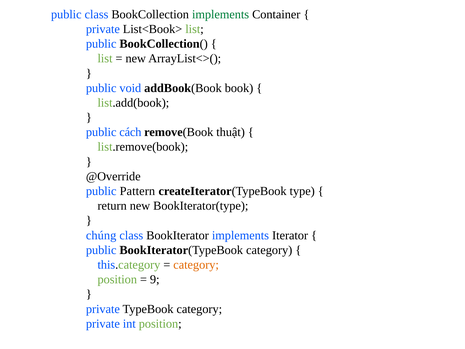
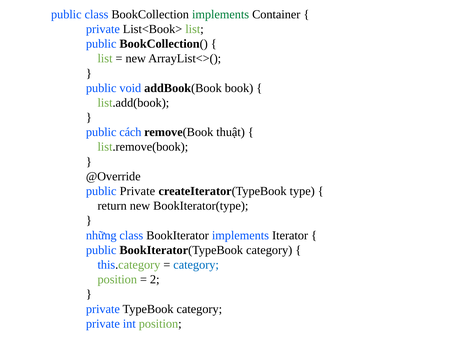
public Pattern: Pattern -> Private (137, 191)
chúng: chúng -> những (101, 235)
category colour: orange -> blue (196, 265)
9: 9 -> 2 (155, 279)
